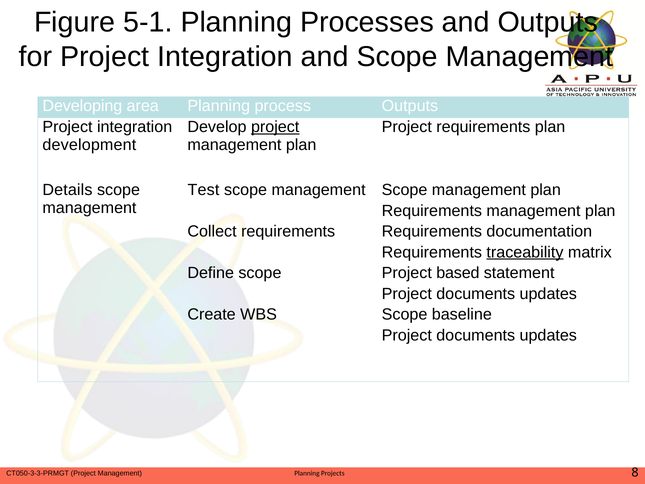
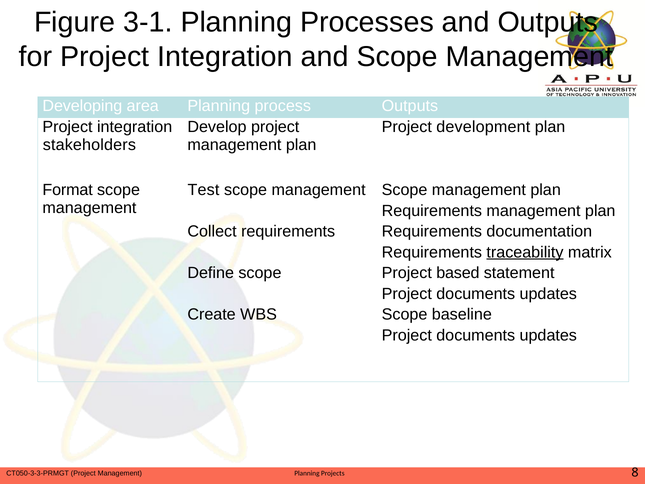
5-1: 5-1 -> 3-1 (148, 22)
project underline: present -> none (275, 127)
Project requirements: requirements -> development (483, 127)
development: development -> stakeholders (89, 145)
Details: Details -> Format (68, 190)
